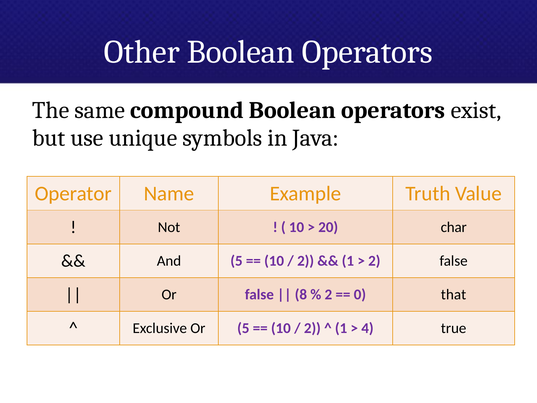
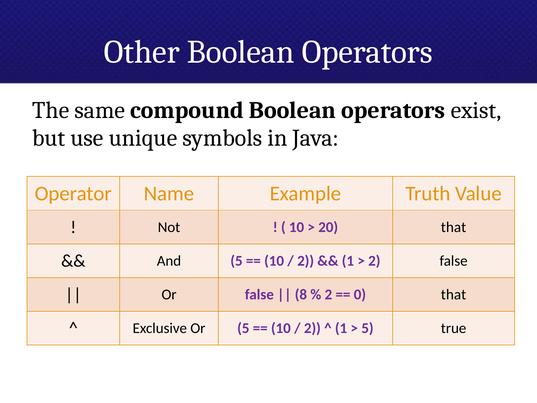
20 char: char -> that (454, 227)
4: 4 -> 5 (367, 328)
